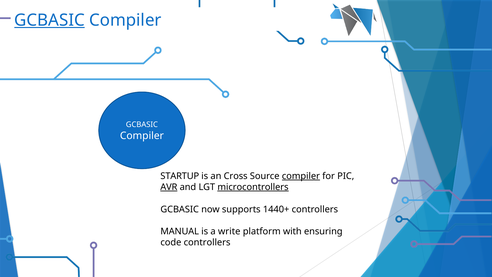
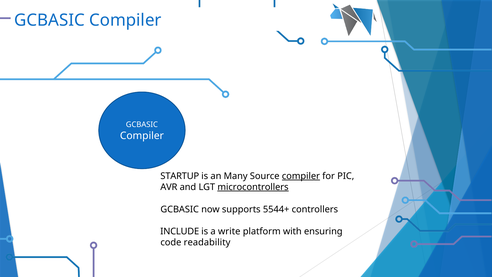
GCBASIC underline: present -> none (50, 20)
Cross: Cross -> Many (236, 176)
AVR underline: present -> none (169, 187)
1440+: 1440+ -> 5544+ (276, 209)
MANUAL: MANUAL -> INCLUDE (180, 231)
code controllers: controllers -> readability (207, 242)
